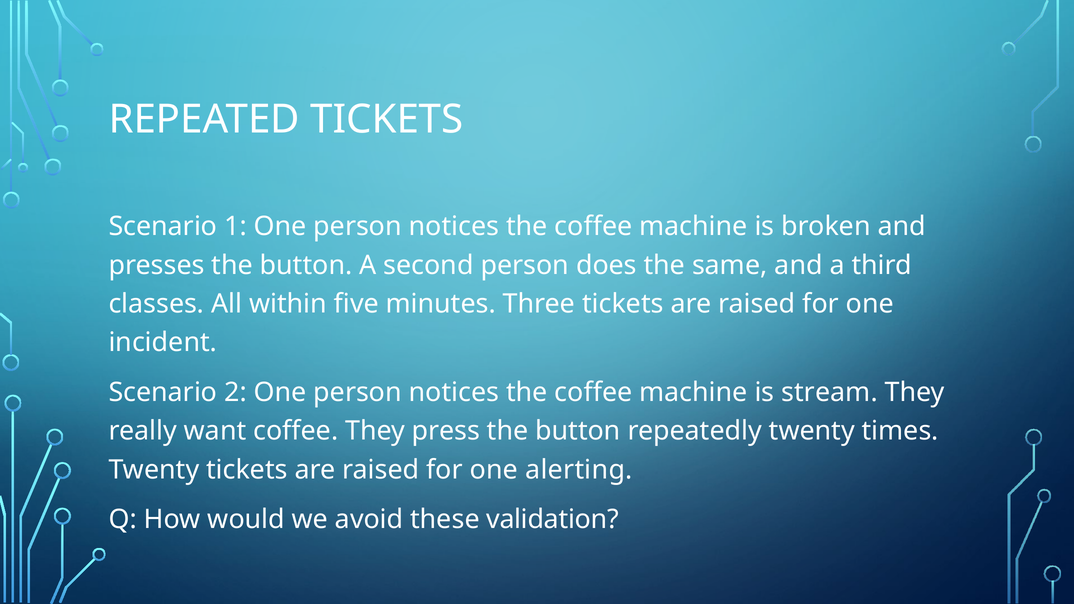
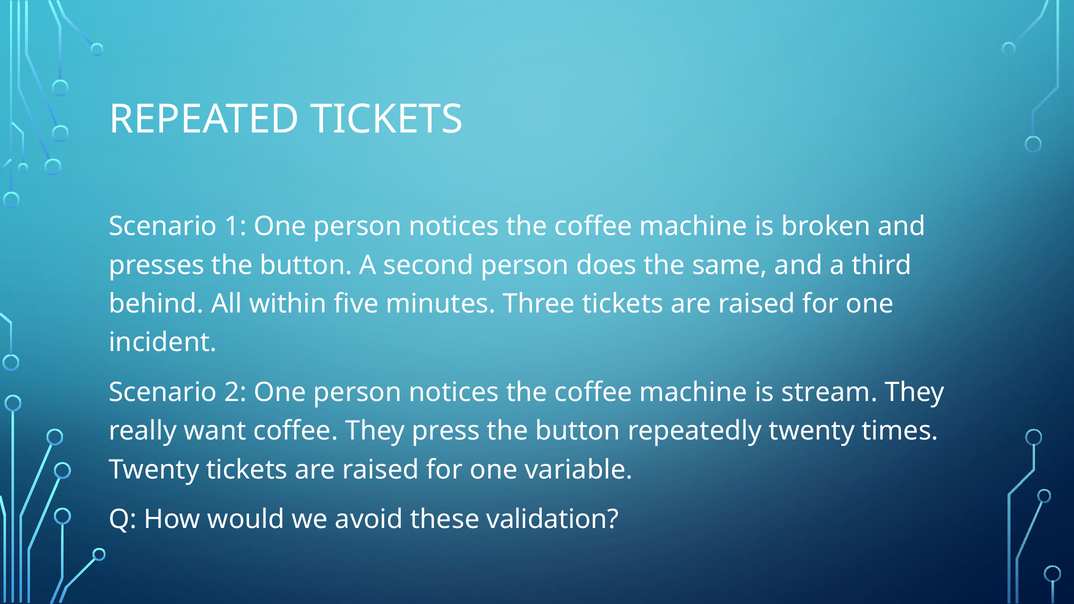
classes: classes -> behind (156, 304)
alerting: alerting -> variable (579, 470)
